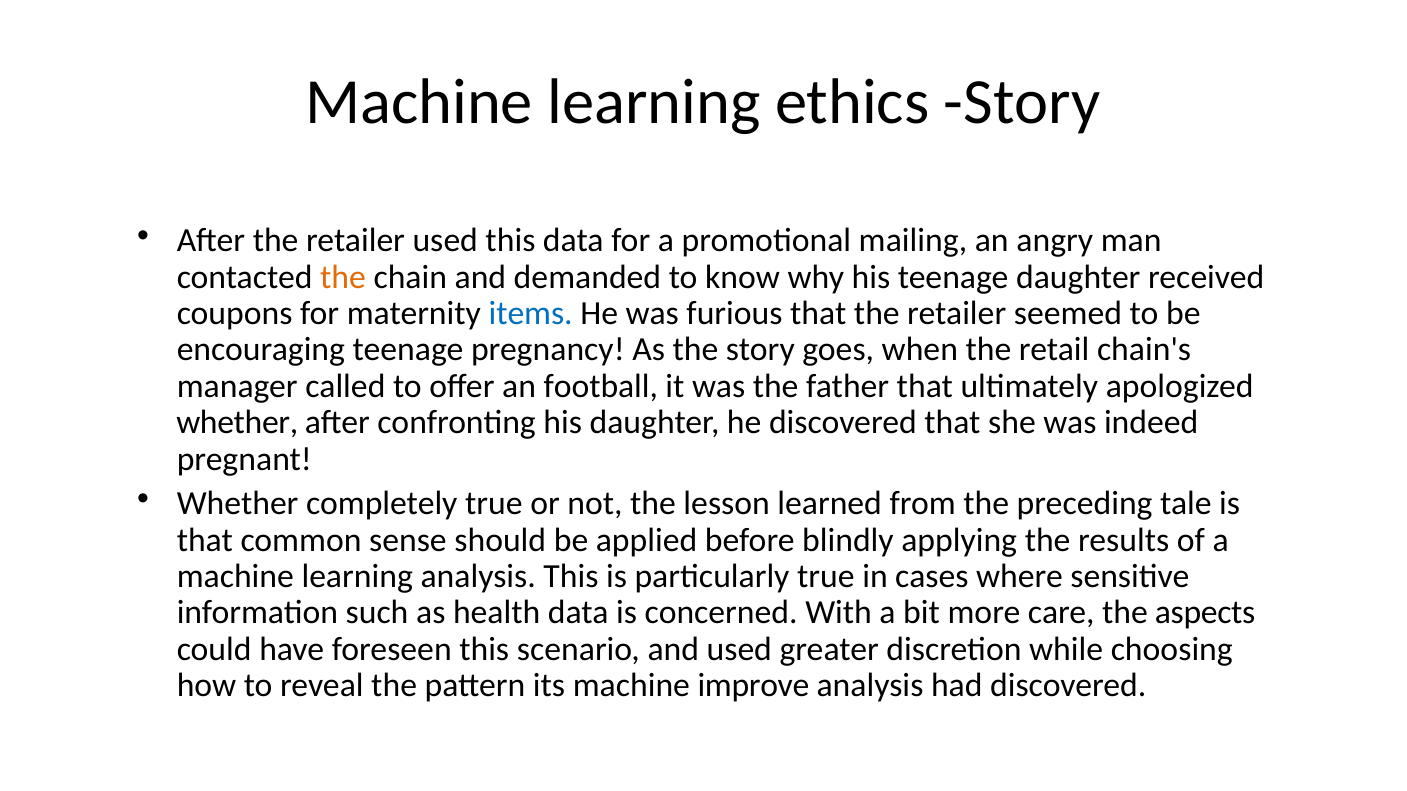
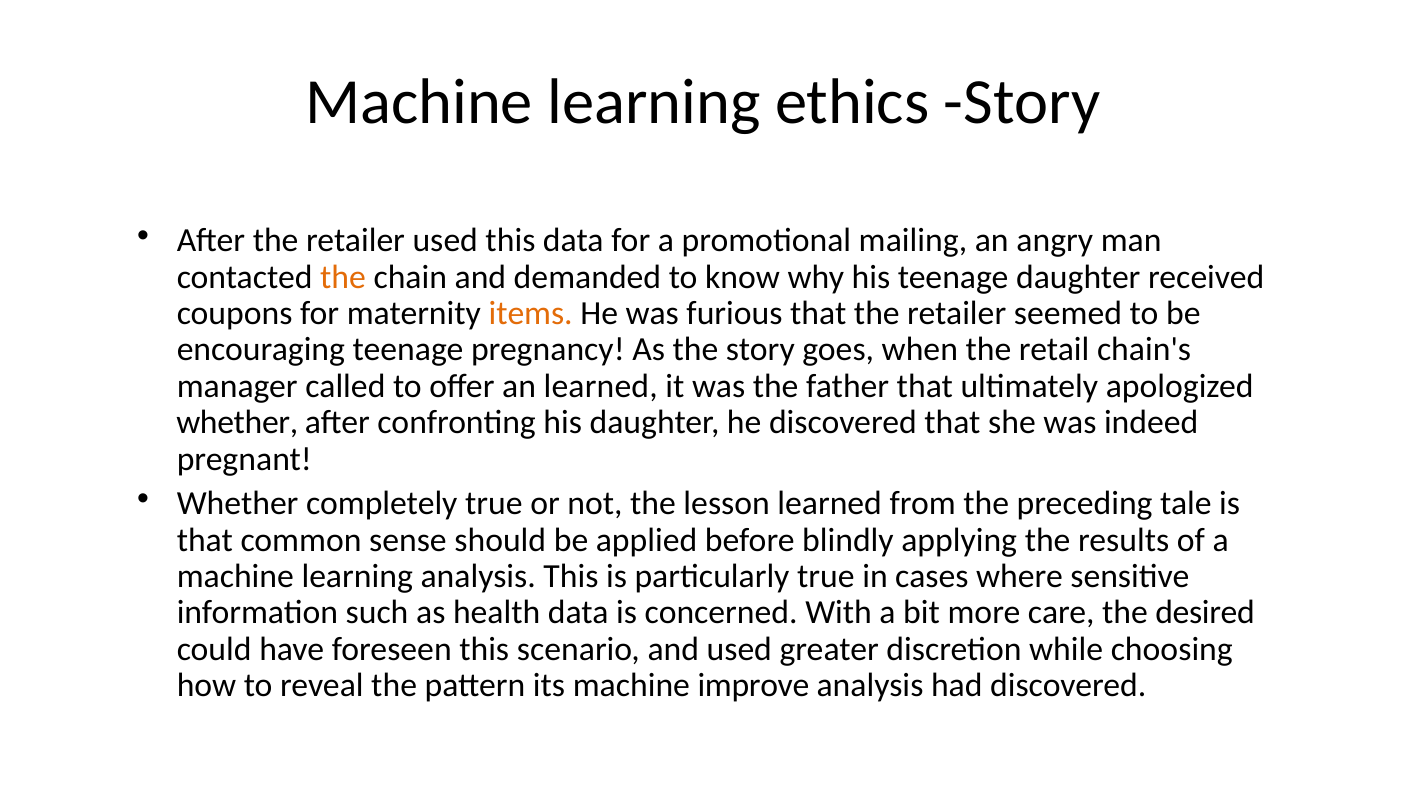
items colour: blue -> orange (531, 314)
an football: football -> learned (601, 386)
aspects: aspects -> desired (1205, 613)
